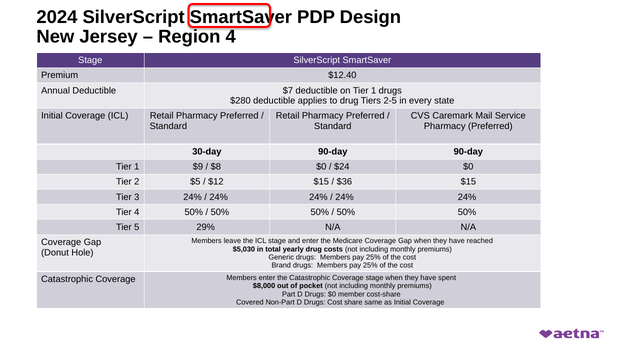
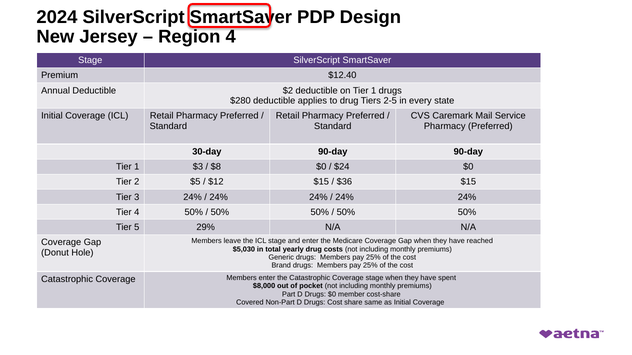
$7: $7 -> $2 (288, 91)
$9: $9 -> $3 (198, 167)
